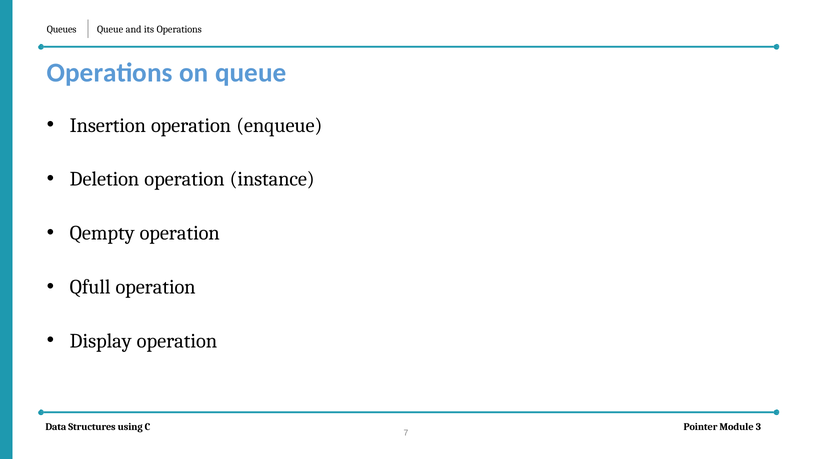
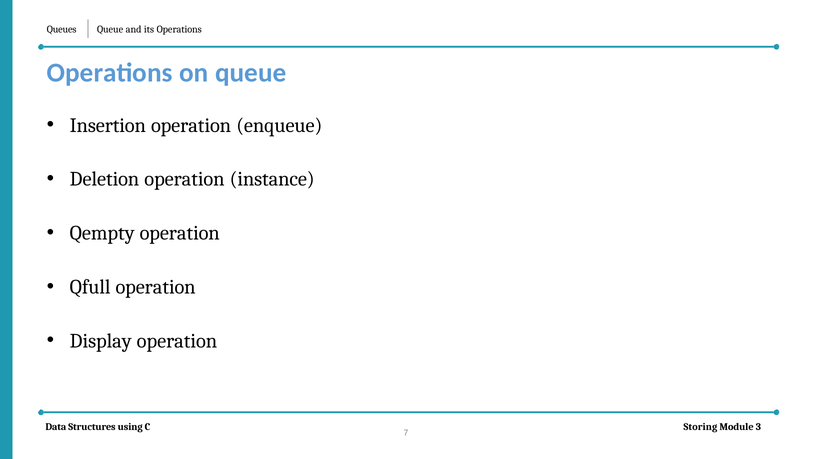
Pointer: Pointer -> Storing (700, 427)
